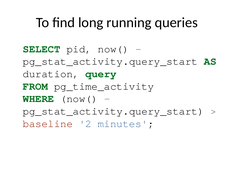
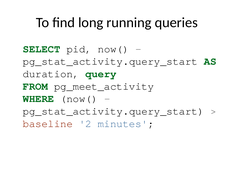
pg_time_activity: pg_time_activity -> pg_meet_activity (104, 87)
